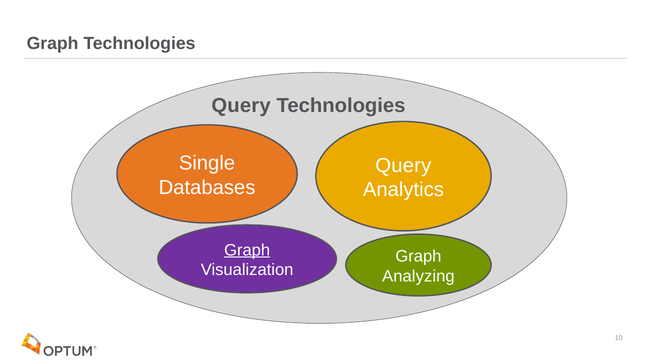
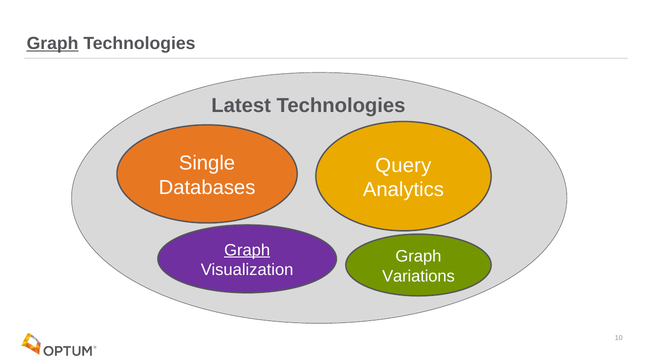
Graph underline: none -> present (53, 44)
Query: Query -> Latest (241, 106)
Analyzing: Analyzing -> Variations (419, 276)
